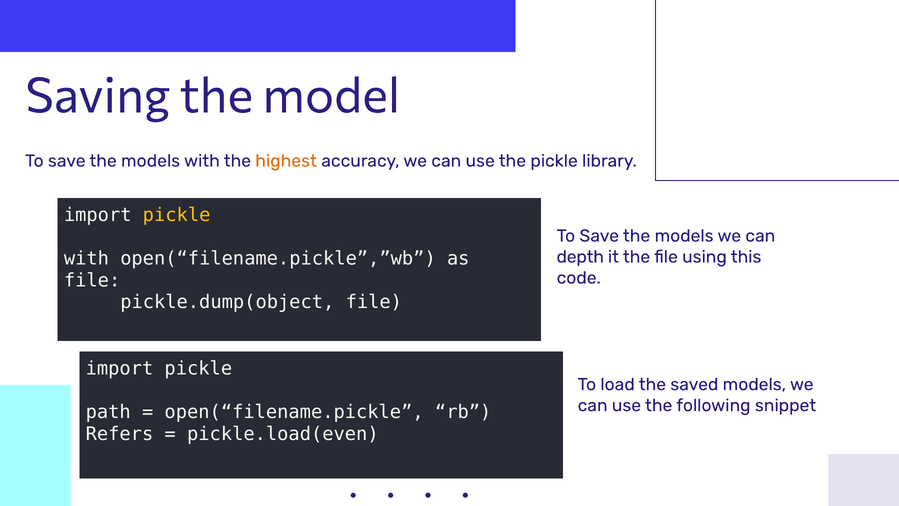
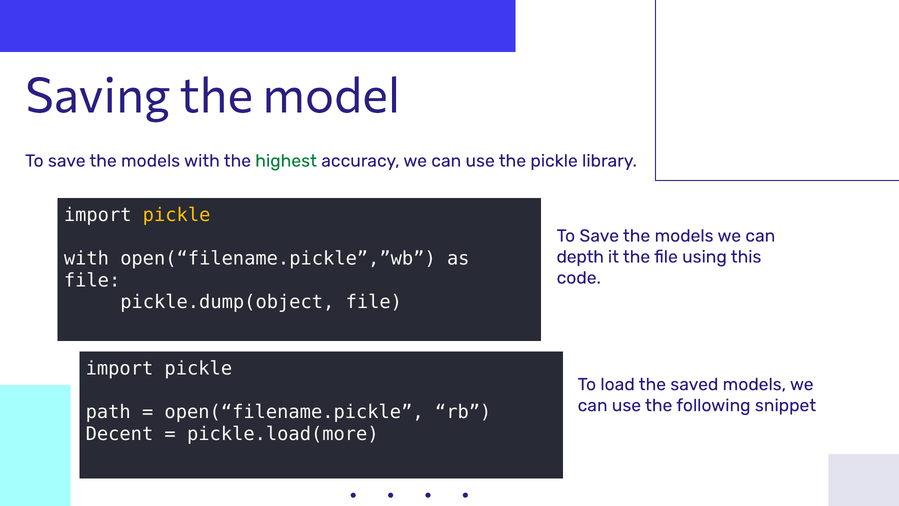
highest colour: orange -> green (286, 161)
Refers: Refers -> Decent (119, 434)
pickle.load(even: pickle.load(even -> pickle.load(more (283, 434)
